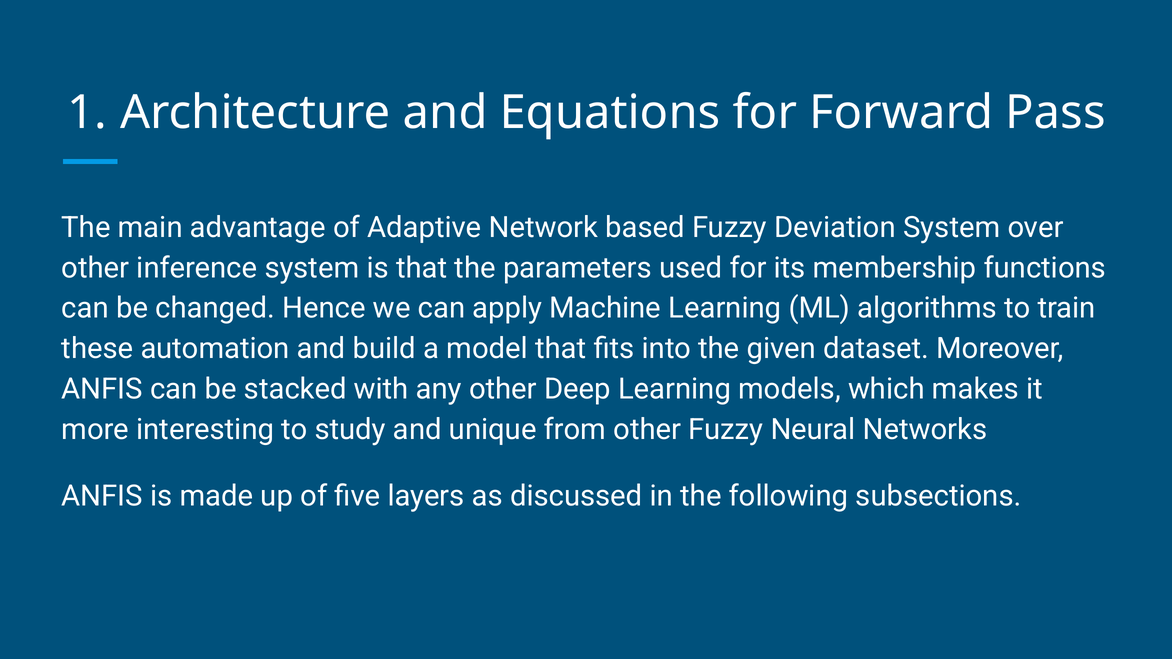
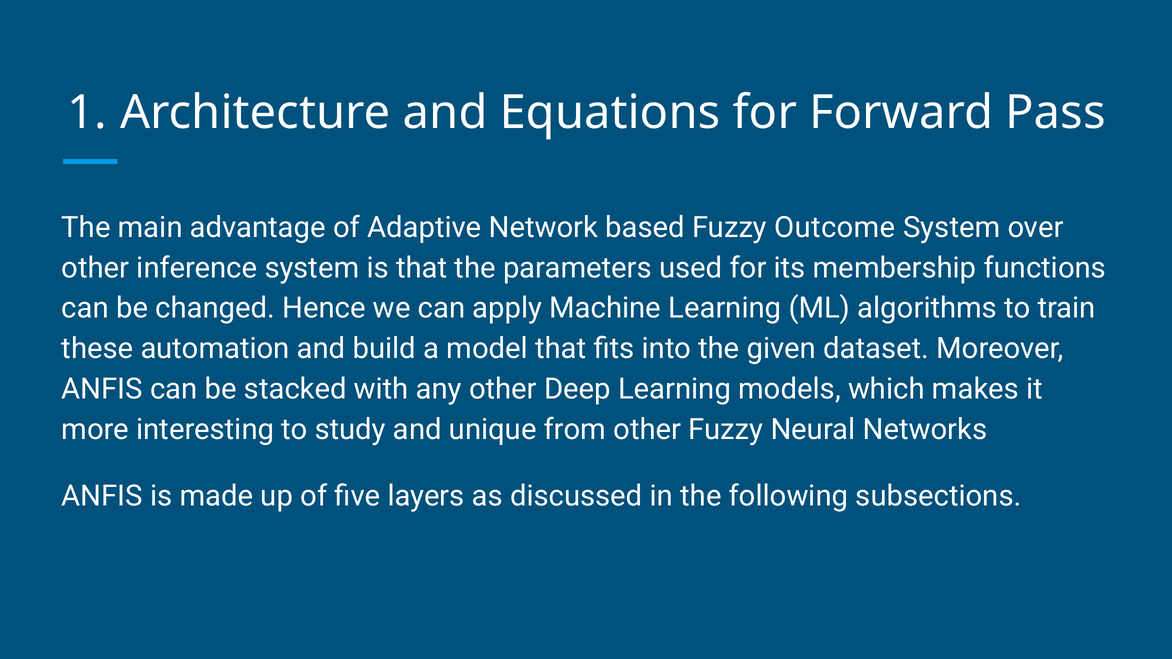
Deviation: Deviation -> Outcome (835, 228)
